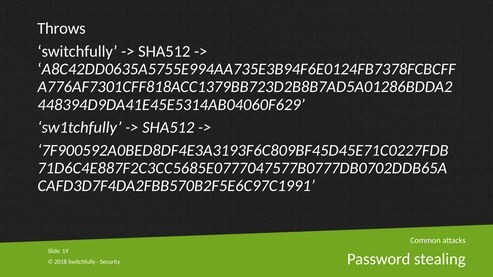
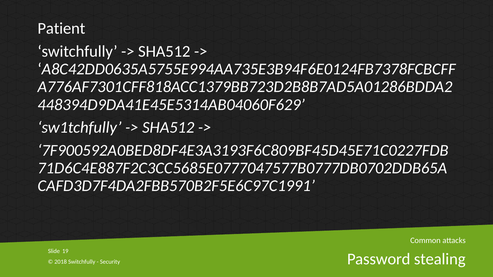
Throws: Throws -> Patient (61, 29)
